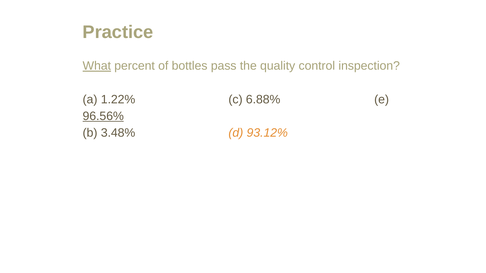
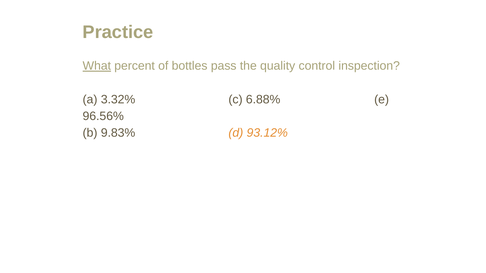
1.22%: 1.22% -> 3.32% (118, 100)
96.56% underline: present -> none (103, 116)
3.48%: 3.48% -> 9.83% (118, 133)
